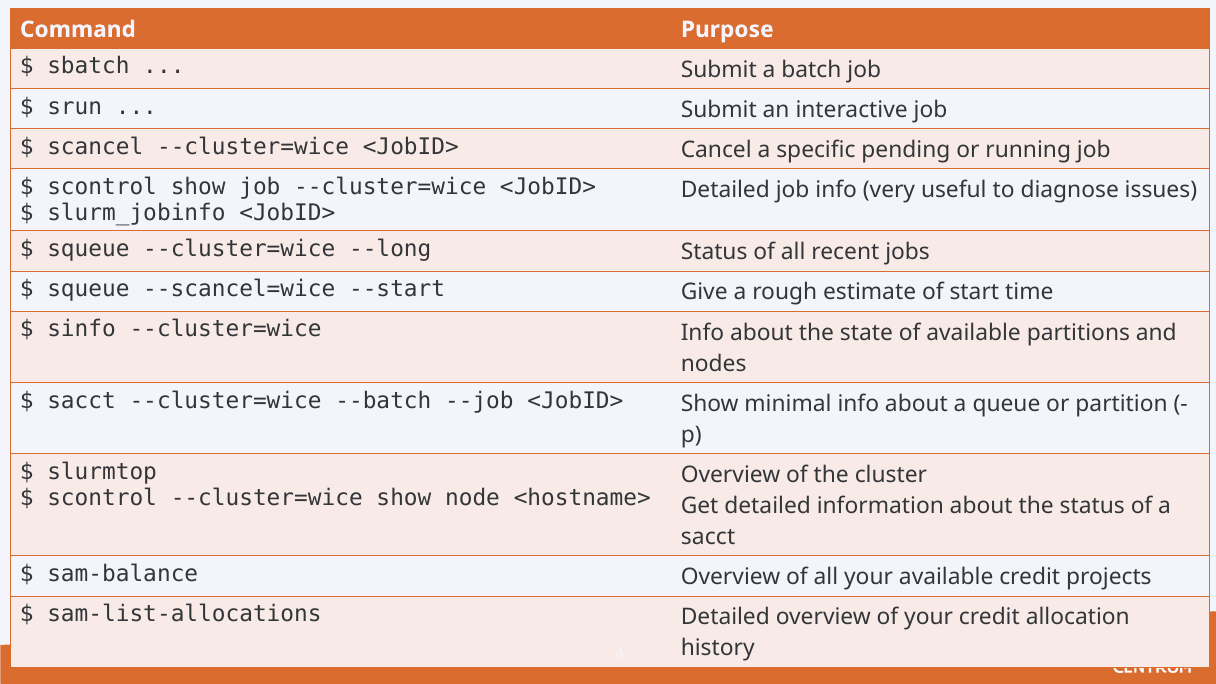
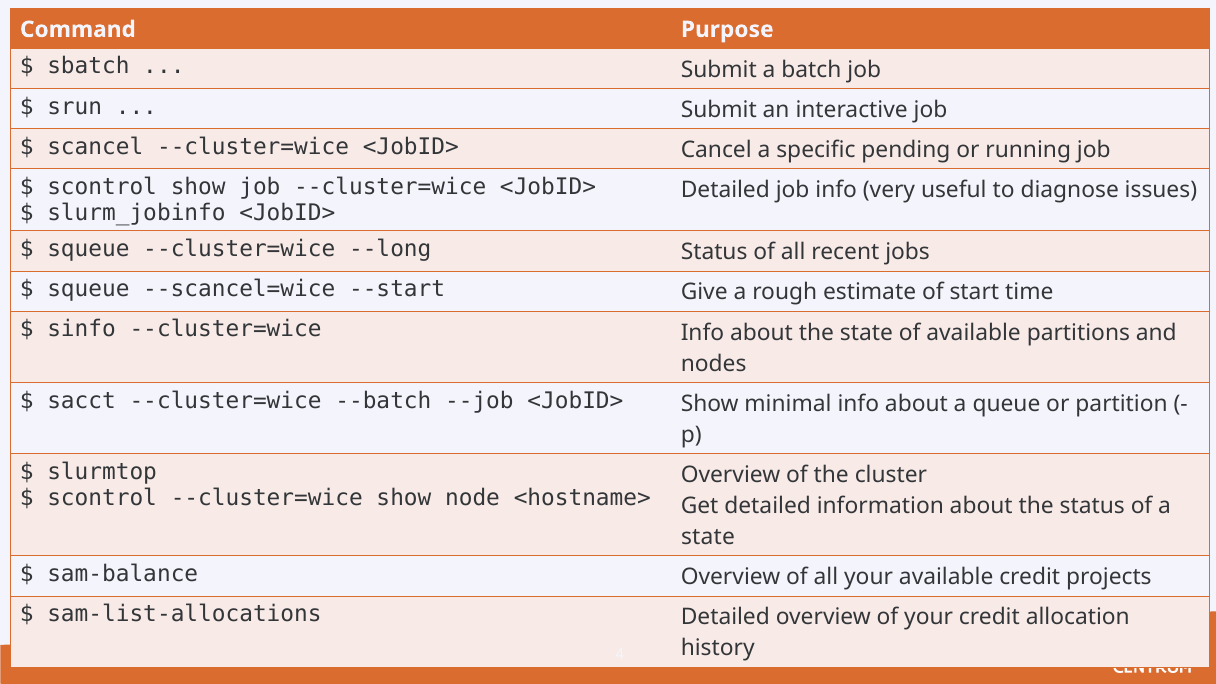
sacct: sacct -> state (708, 537)
